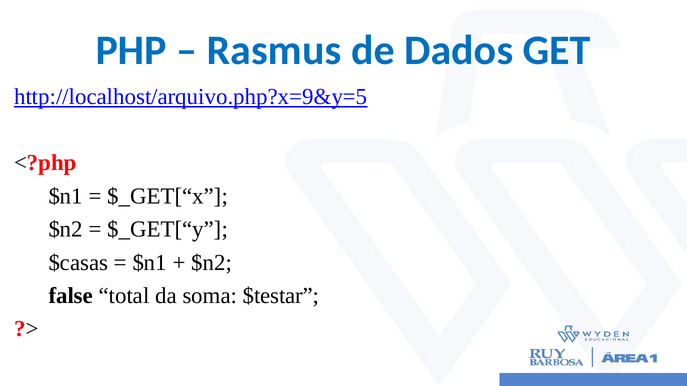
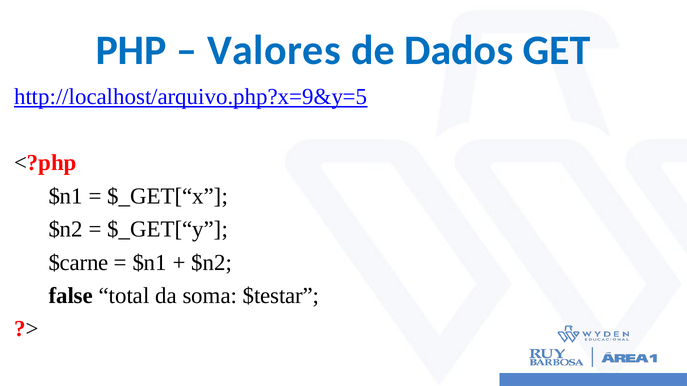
Rasmus: Rasmus -> Valores (274, 51)
$casas: $casas -> $carne (78, 263)
